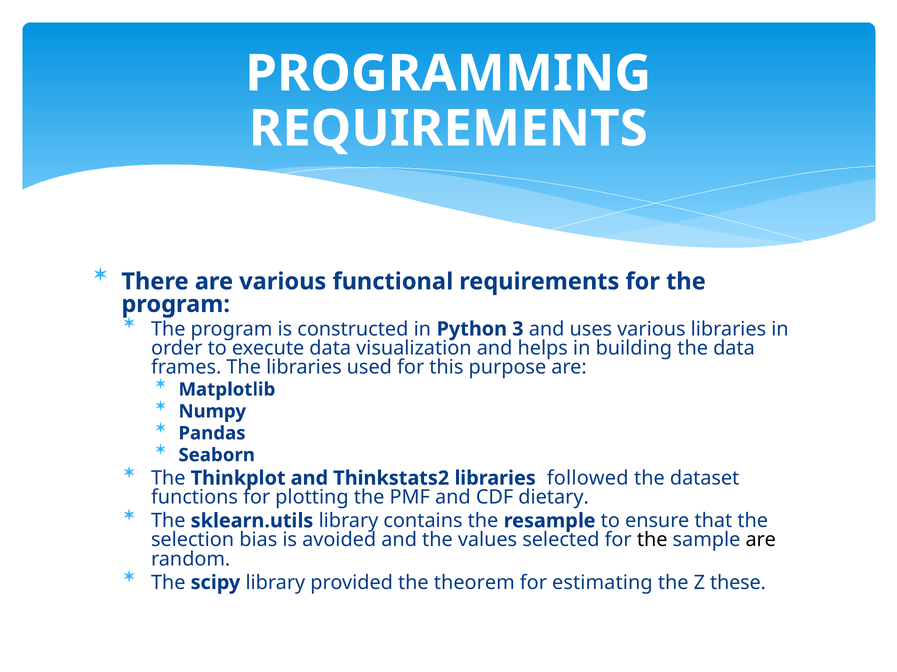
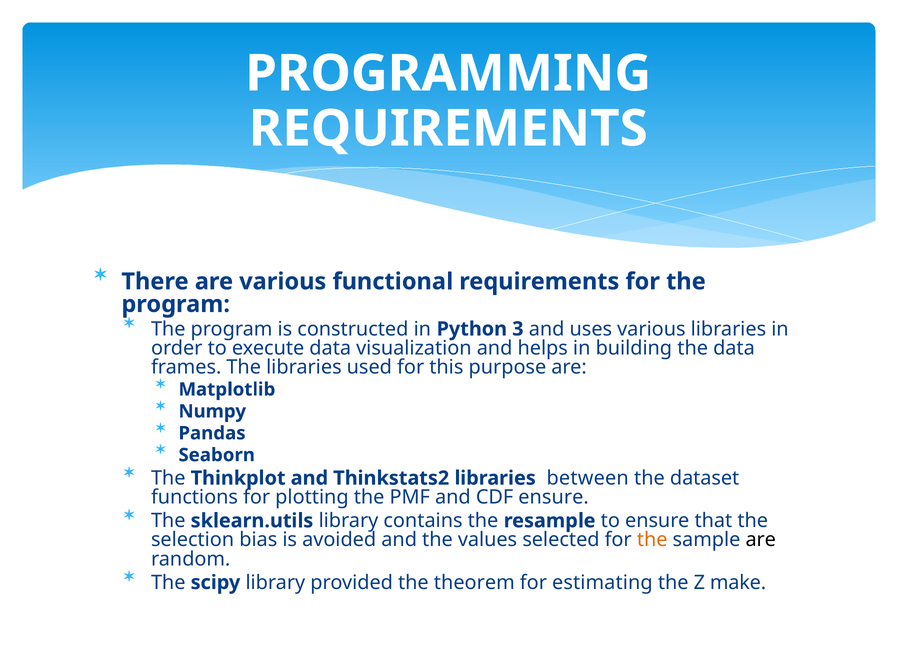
followed: followed -> between (588, 479)
CDF dietary: dietary -> ensure (554, 498)
the colour: black -> orange (652, 540)
these: these -> make (738, 583)
